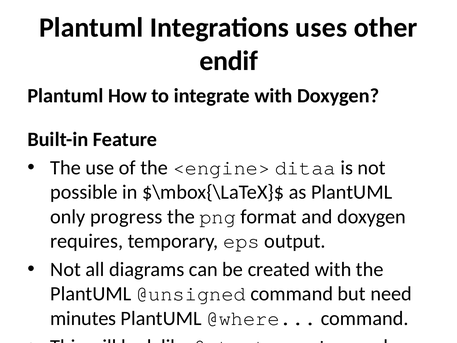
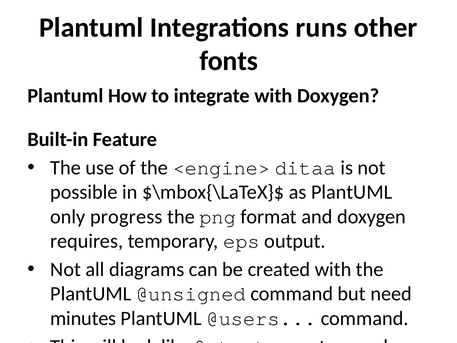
uses: uses -> runs (321, 27)
endif: endif -> fonts (229, 61)
@where: @where -> @users (261, 318)
